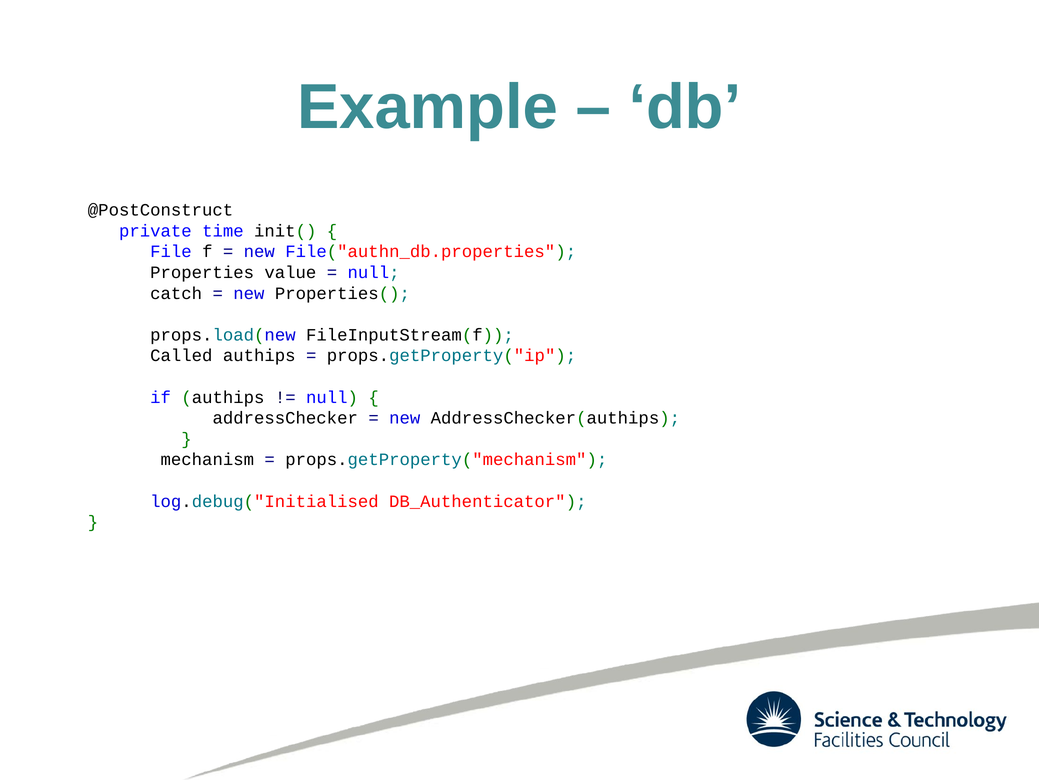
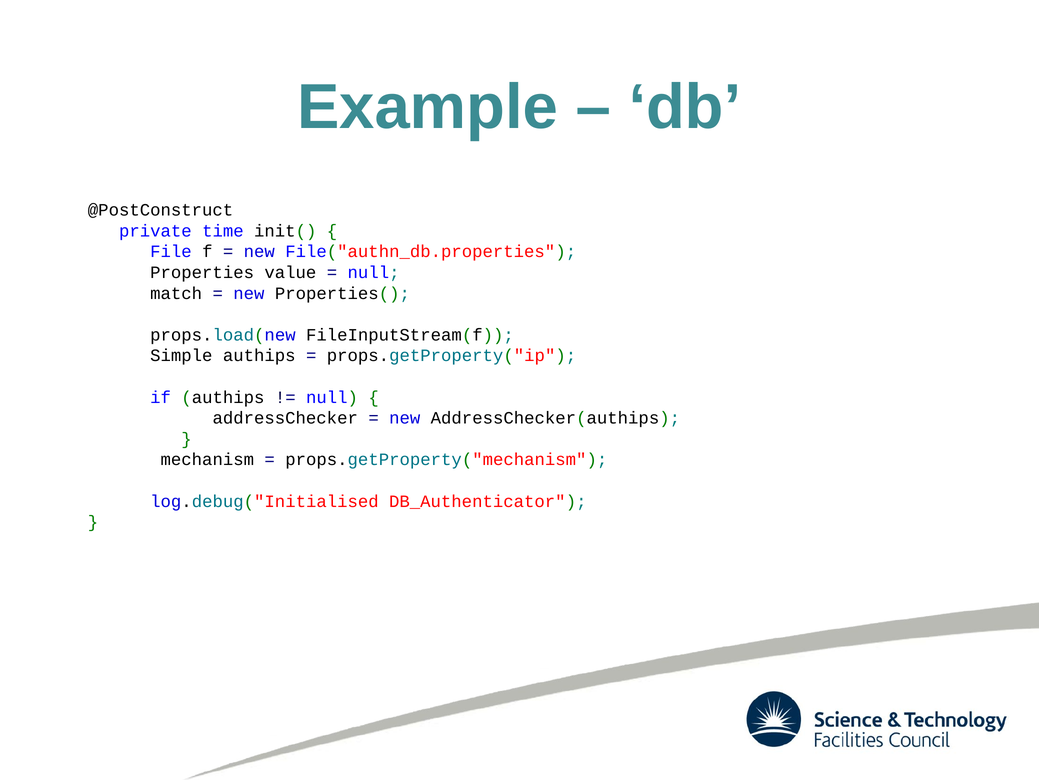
catch: catch -> match (176, 293)
Called: Called -> Simple (181, 355)
